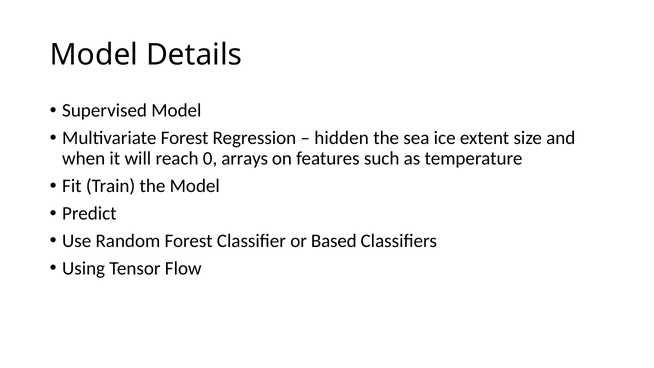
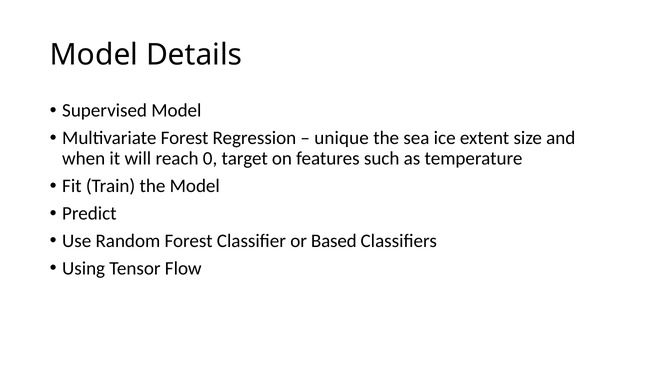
hidden: hidden -> unique (342, 138)
arrays: arrays -> target (245, 159)
